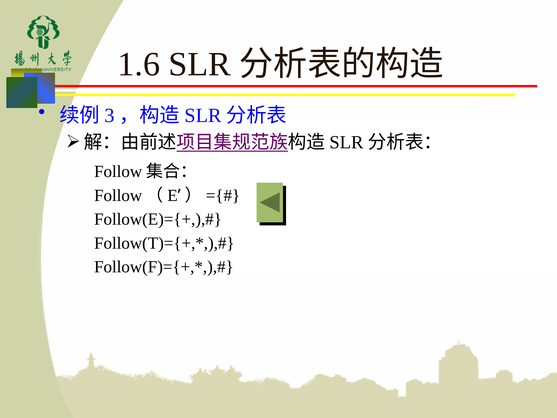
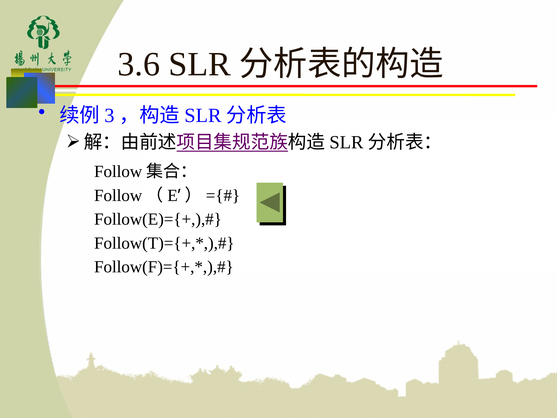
1.6: 1.6 -> 3.6 (139, 64)
